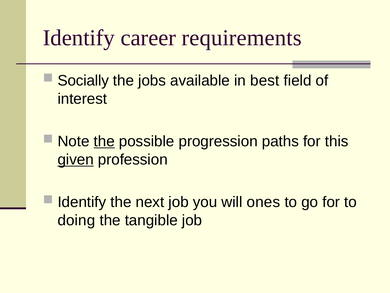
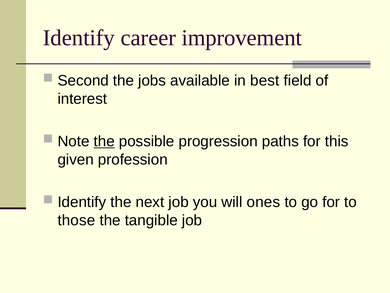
requirements: requirements -> improvement (242, 38)
Socially: Socially -> Second (83, 80)
given underline: present -> none (76, 159)
doing: doing -> those (76, 220)
